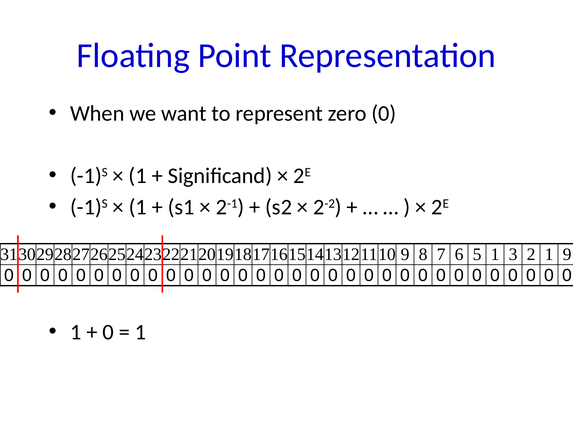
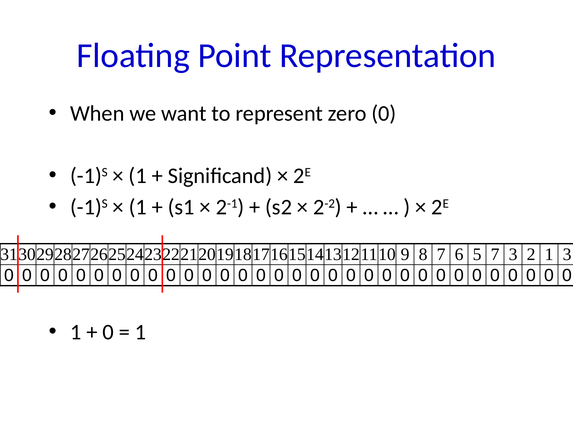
5 1: 1 -> 7 (495, 254)
1 9: 9 -> 3 (567, 254)
